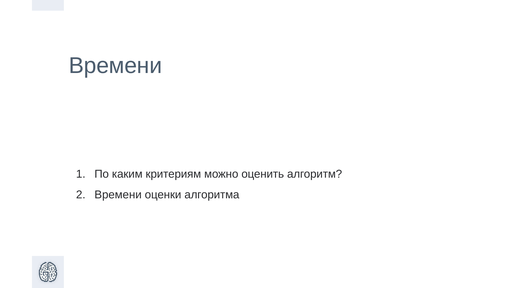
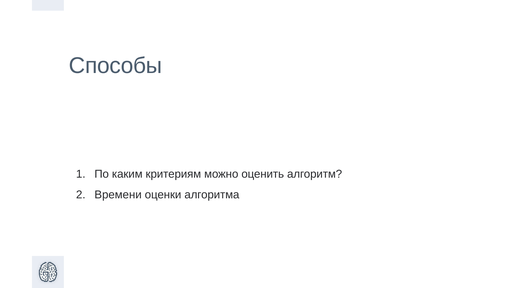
Времени: Времени -> Способы (116, 65)
